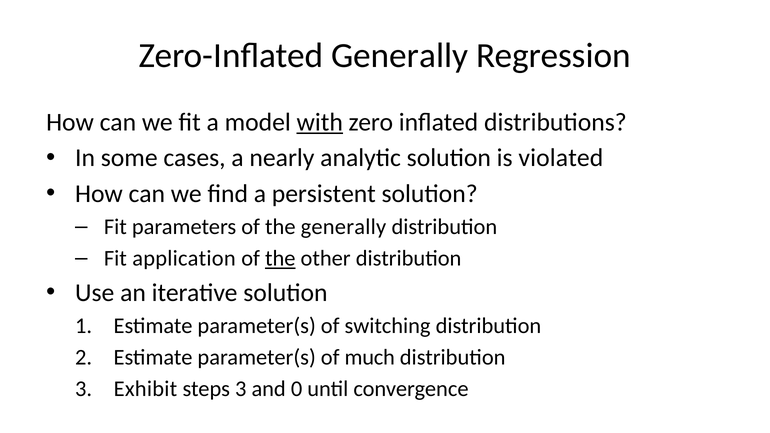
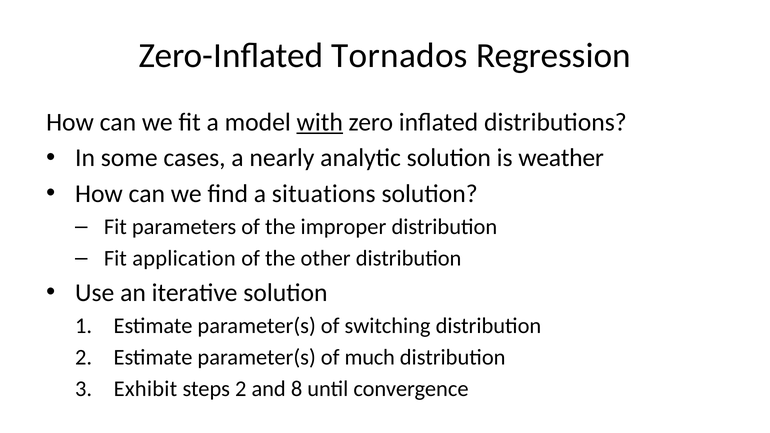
Zero-Inflated Generally: Generally -> Tornados (399, 56)
violated: violated -> weather (561, 158)
persistent: persistent -> situations (324, 194)
the generally: generally -> improper (343, 227)
the underline: present -> none (280, 259)
steps 3: 3 -> 2 (241, 389)
0: 0 -> 8 (297, 389)
